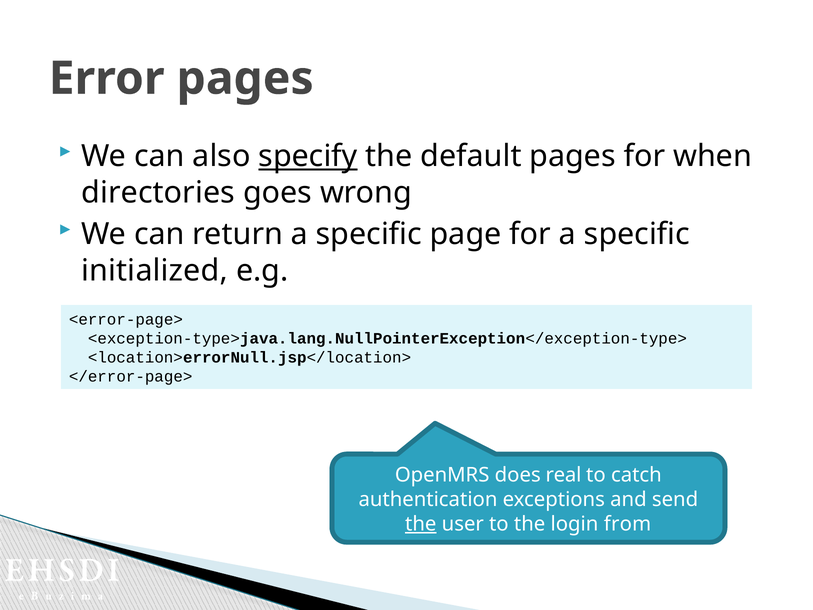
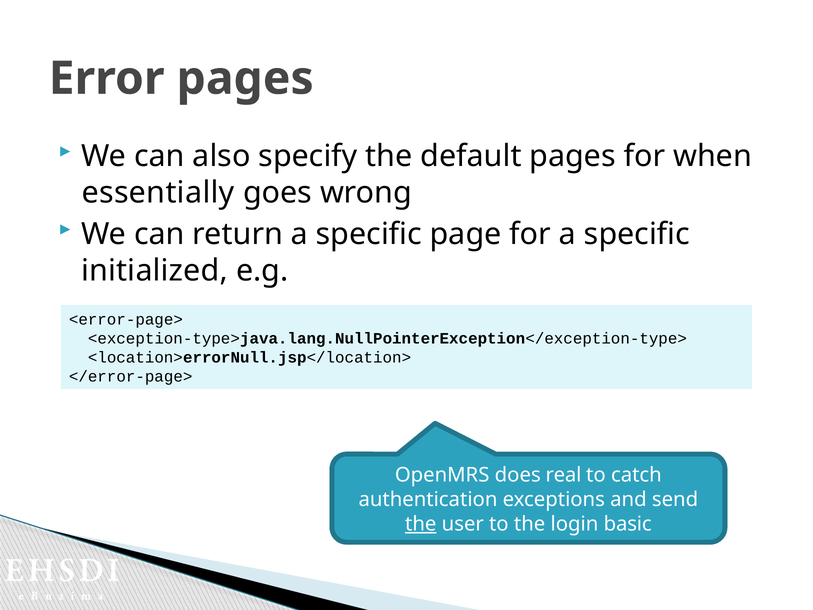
specify underline: present -> none (308, 156)
directories: directories -> essentially (158, 193)
from: from -> basic (628, 524)
